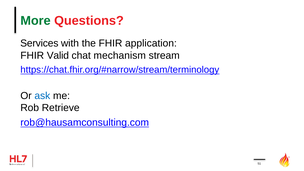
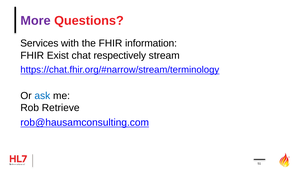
More colour: green -> purple (36, 21)
application: application -> information (151, 43)
Valid: Valid -> Exist (58, 55)
mechanism: mechanism -> respectively (120, 55)
